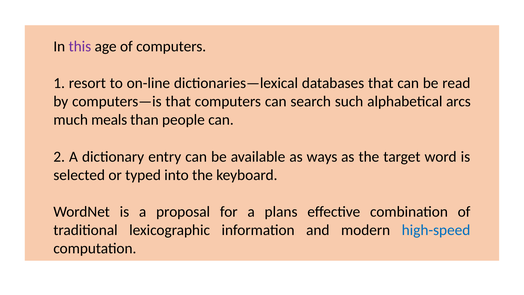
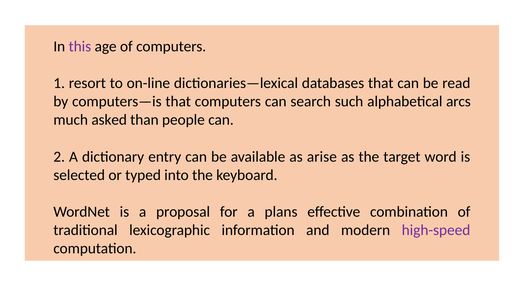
meals: meals -> asked (109, 120)
ways: ways -> arise (322, 157)
high-speed colour: blue -> purple (436, 230)
